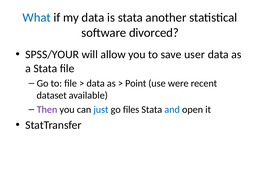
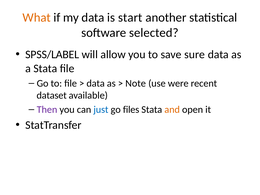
What colour: blue -> orange (37, 18)
is stata: stata -> start (130, 18)
divorced: divorced -> selected (154, 33)
SPSS/YOUR: SPSS/YOUR -> SPSS/LABEL (52, 55)
user: user -> sure (195, 55)
Point: Point -> Note (136, 83)
and colour: blue -> orange (172, 110)
